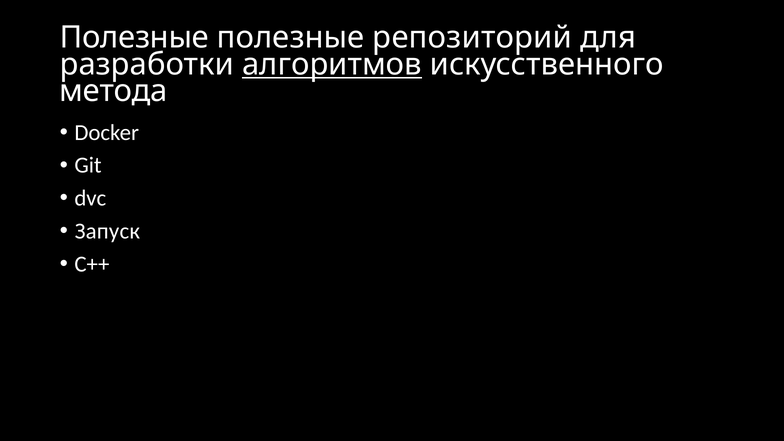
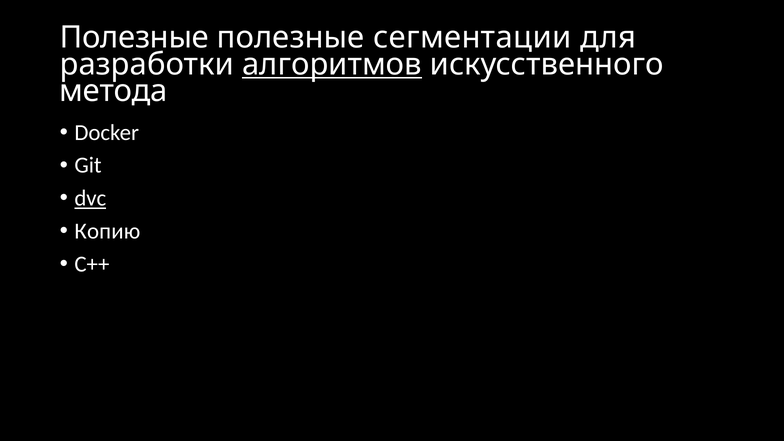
репозиторий: репозиторий -> сегментации (472, 38)
dvc underline: none -> present (90, 198)
Запуск: Запуск -> Копию (107, 231)
